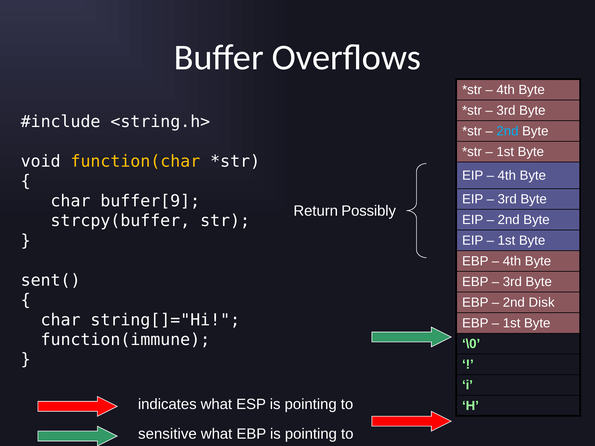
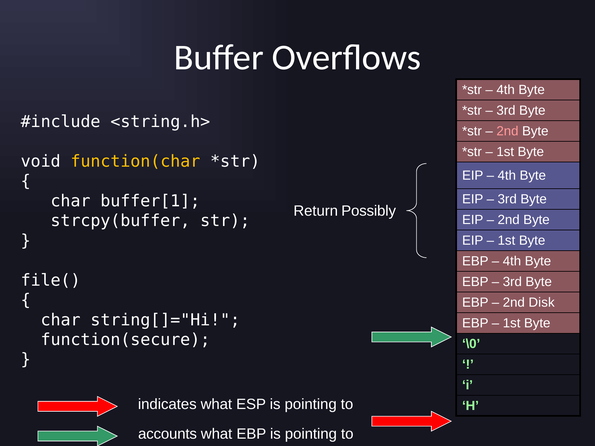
2nd colour: light blue -> pink (507, 131)
buffer[9: buffer[9 -> buffer[1 (150, 201)
sent(: sent( -> file( (51, 280)
function(immune: function(immune -> function(secure (125, 340)
sensitive: sensitive -> accounts (168, 434)
